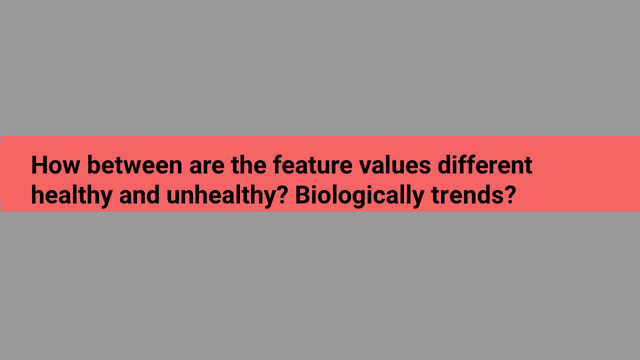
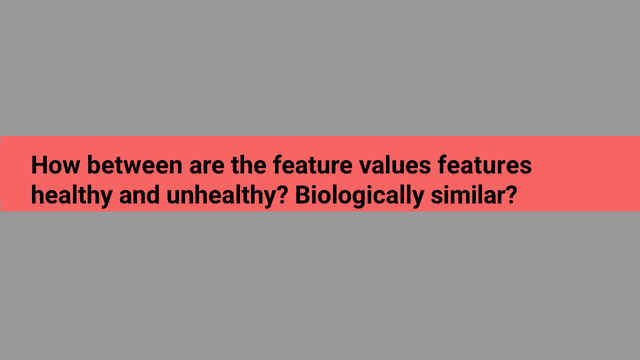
different: different -> features (485, 165)
trends: trends -> similar (474, 195)
